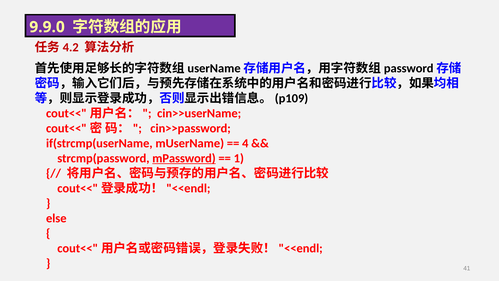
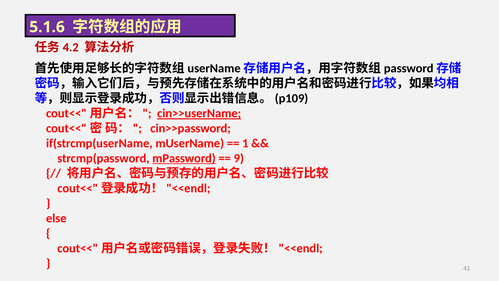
9.9.0: 9.9.0 -> 5.1.6 (47, 27)
cin>>userName underline: none -> present (199, 113)
4: 4 -> 1 (245, 143)
1: 1 -> 9 (239, 158)
